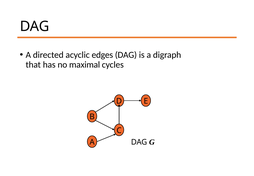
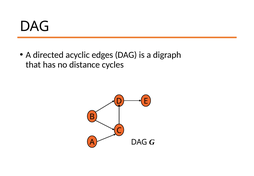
maximal: maximal -> distance (85, 65)
